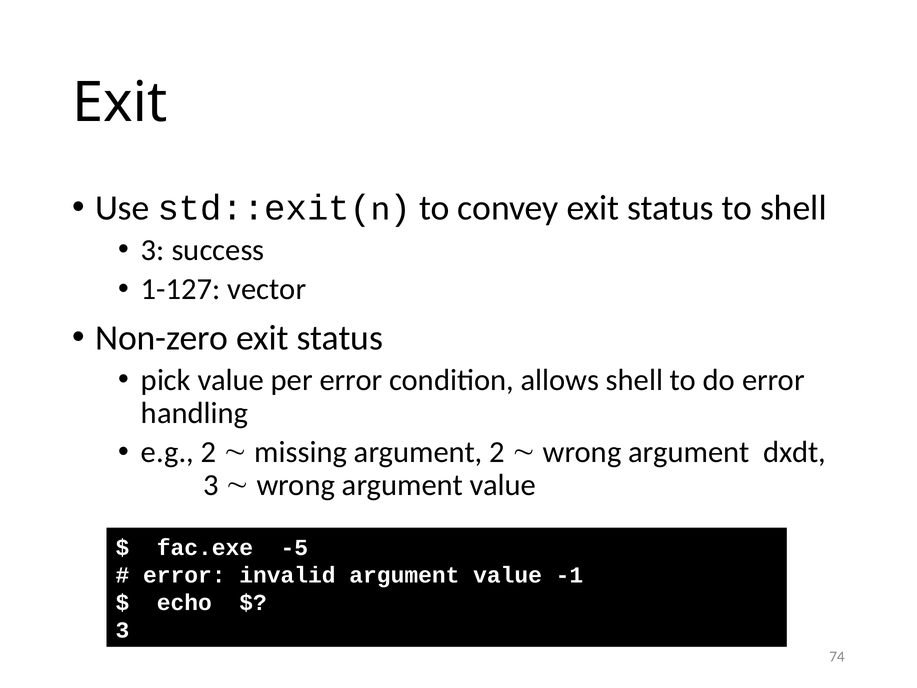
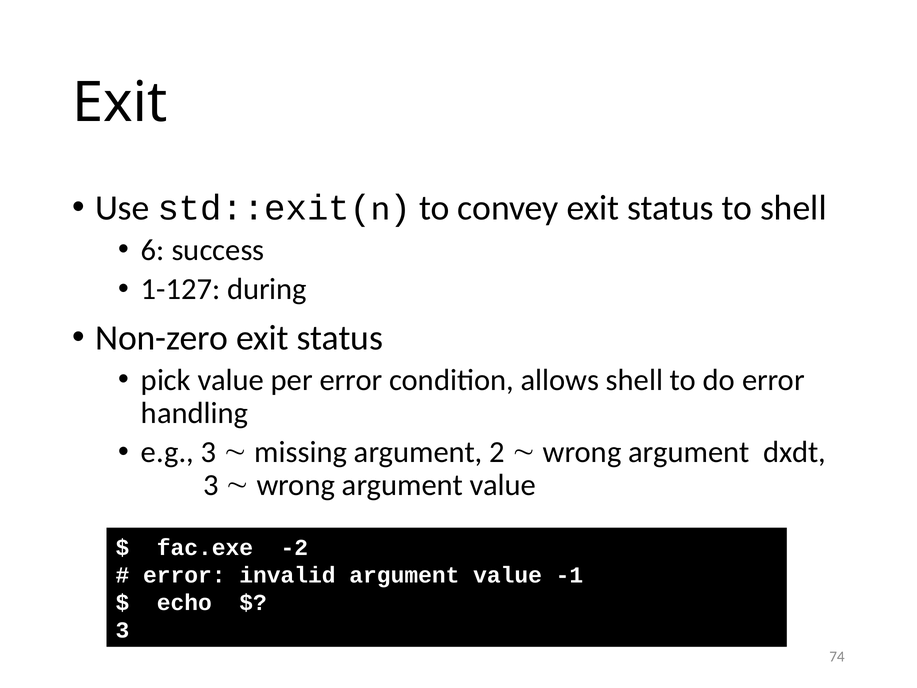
3: 3 -> 6 (153, 250)
vector: vector -> during (267, 289)
e.g 2: 2 -> 3 (208, 452)
-5: -5 -> -2 (294, 547)
